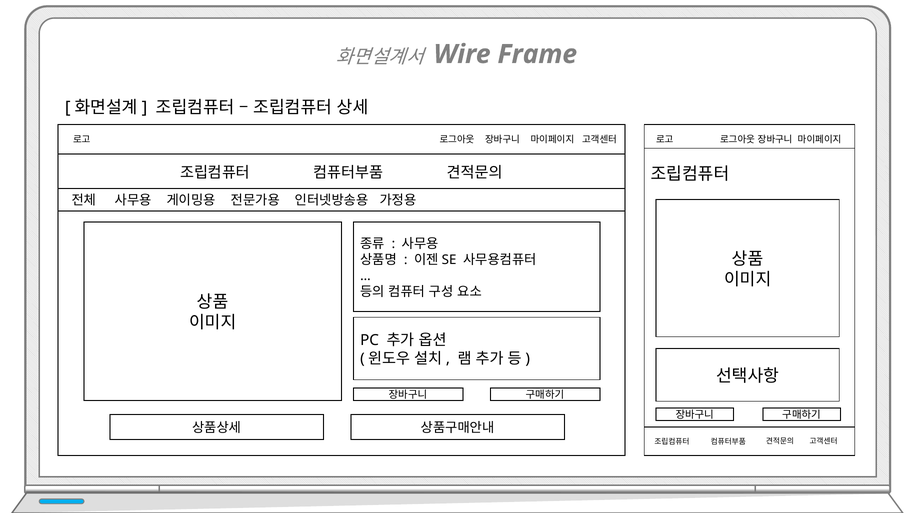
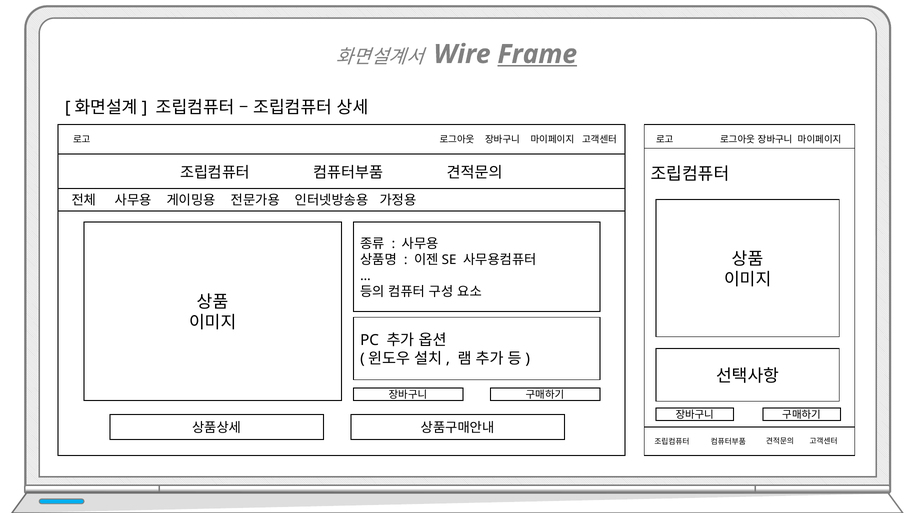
Frame underline: none -> present (537, 54)
